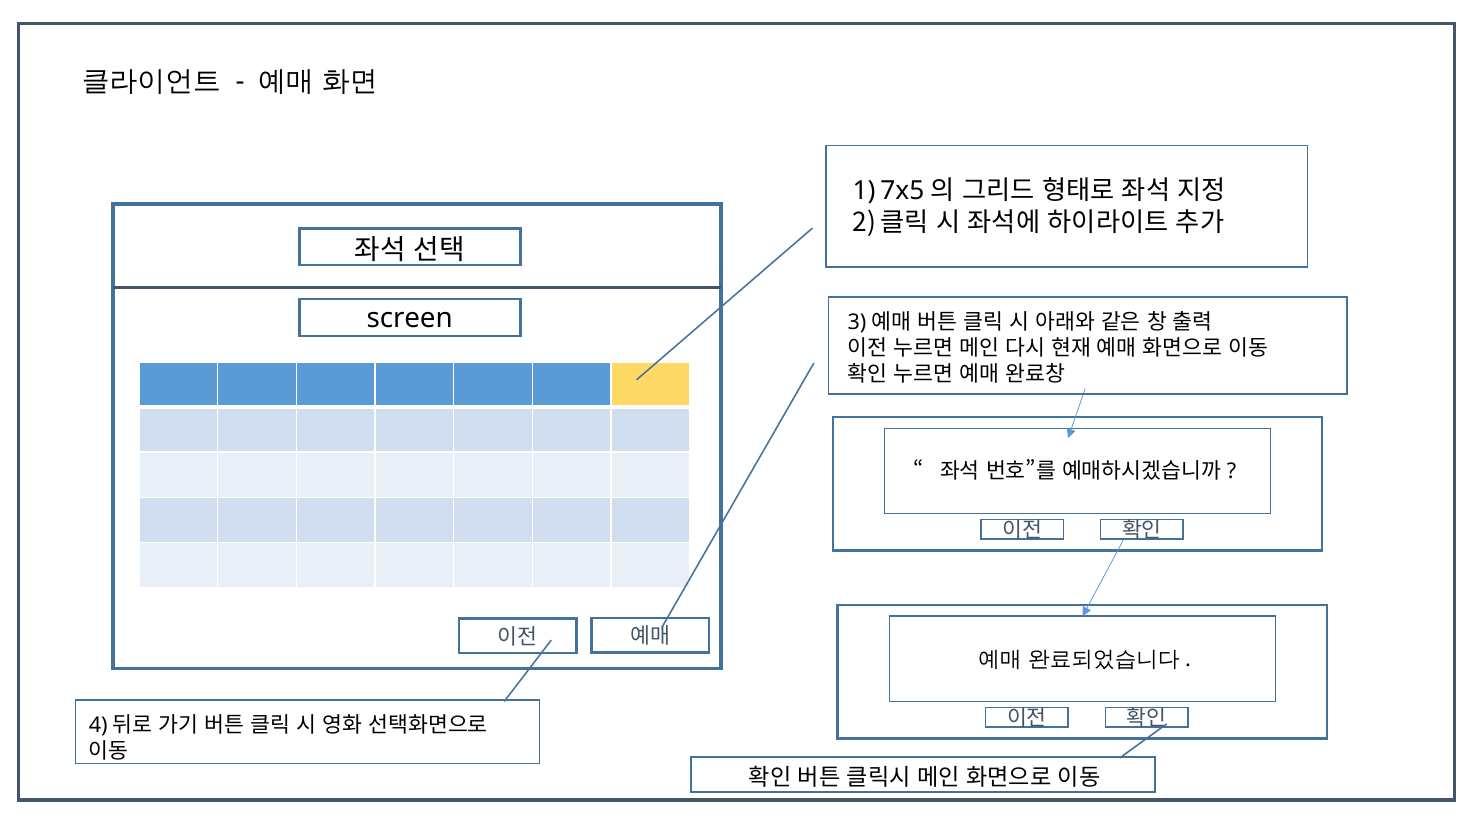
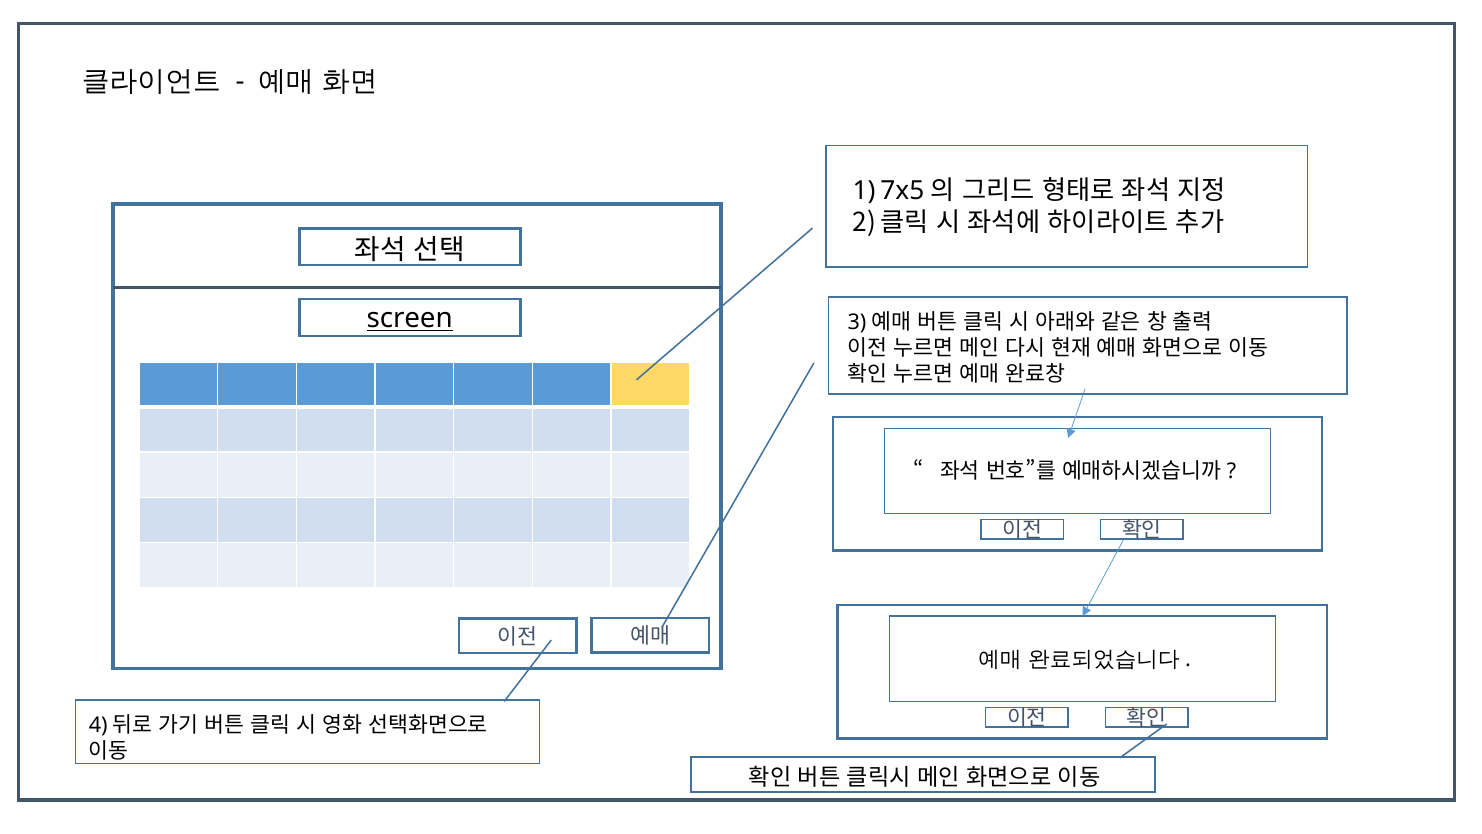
screen underline: none -> present (410, 318)
